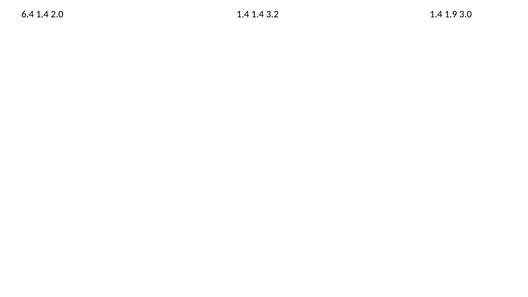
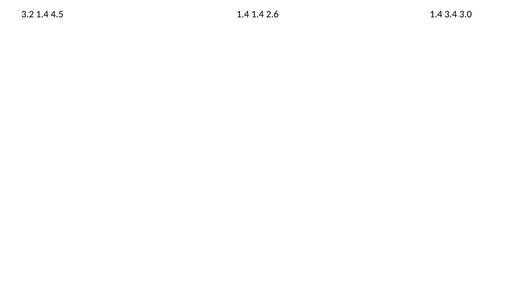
6.4: 6.4 -> 3.2 (28, 14)
2.0: 2.0 -> 4.5 (57, 14)
3.2: 3.2 -> 2.6 (272, 14)
1.9: 1.9 -> 3.4 (451, 14)
